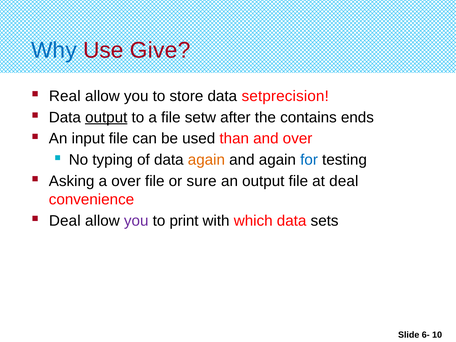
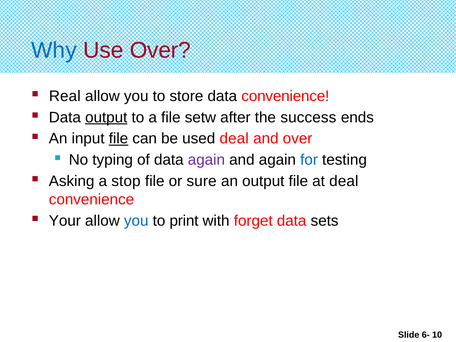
Use Give: Give -> Over (160, 50)
data setprecision: setprecision -> convenience (285, 96)
contains: contains -> success (308, 117)
file underline: none -> present (118, 139)
used than: than -> deal (234, 139)
again colour: orange -> purple (206, 160)
a over: over -> stop (126, 181)
Deal: Deal -> Your (65, 221)
you colour: purple -> blue (136, 221)
which: which -> forget (253, 221)
